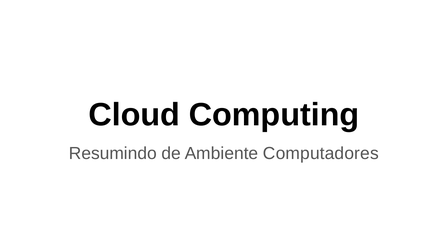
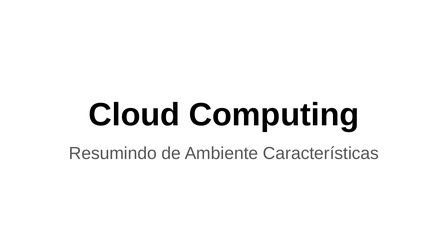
Computadores: Computadores -> Características (321, 153)
